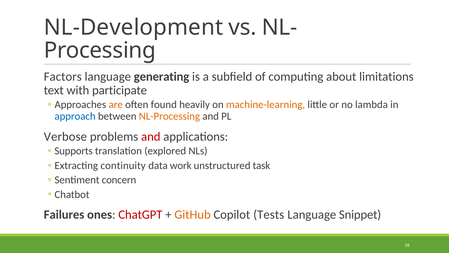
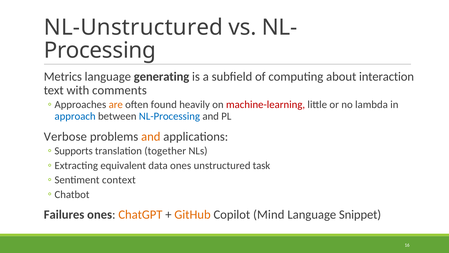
NL-Development: NL-Development -> NL-Unstructured (133, 27)
Factors: Factors -> Metrics (63, 76)
limitations: limitations -> interaction (387, 76)
participate: participate -> comments (119, 90)
machine-learning colour: orange -> red (266, 105)
NL-Processing colour: orange -> blue (169, 116)
and colour: red -> orange (151, 136)
explored: explored -> together (165, 151)
continuity: continuity -> equivalent (123, 165)
data work: work -> ones (181, 165)
concern: concern -> context (119, 180)
ChatGPT colour: red -> orange (140, 214)
Tests: Tests -> Mind (269, 214)
